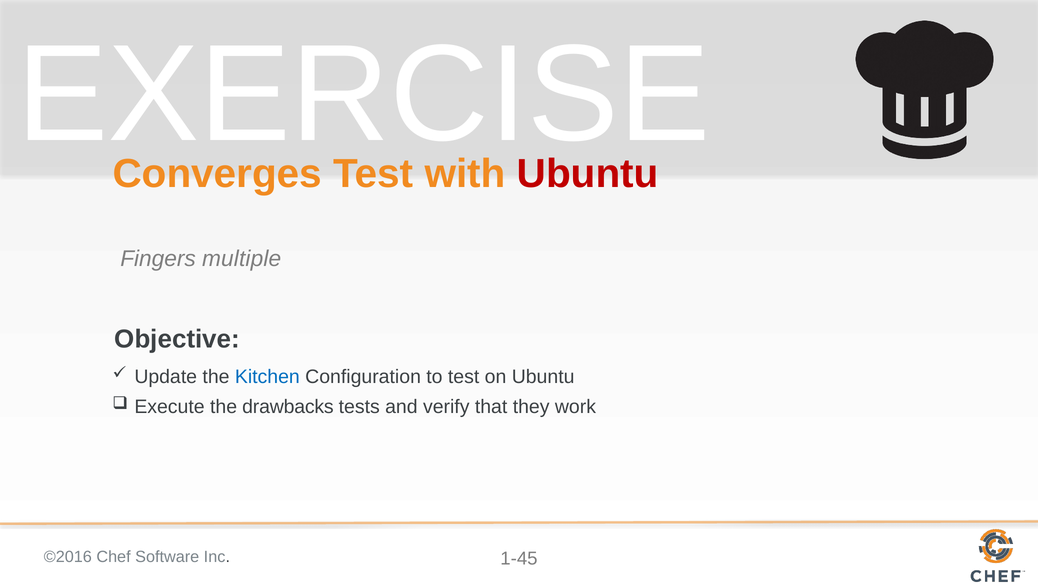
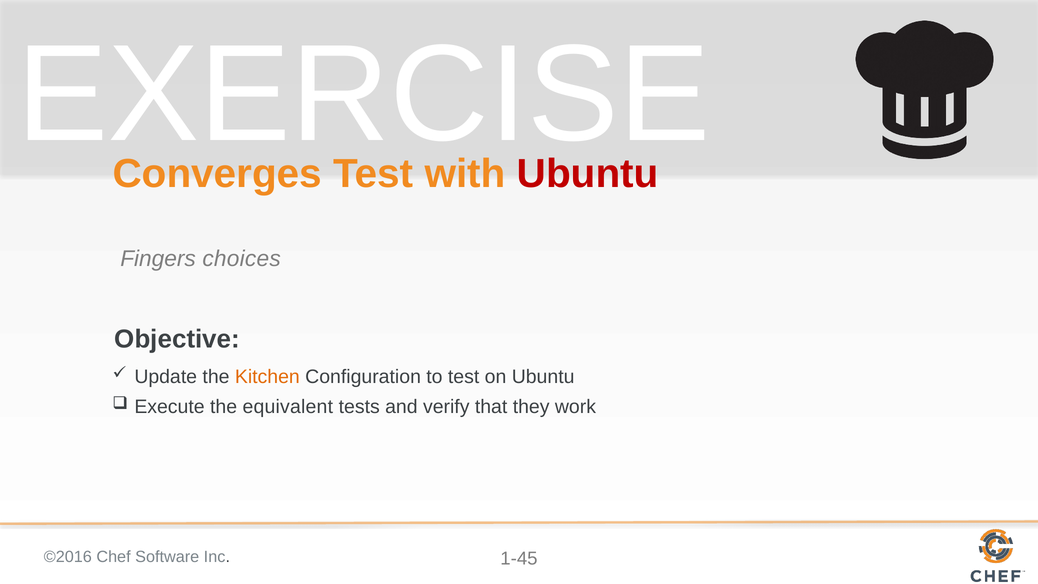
multiple: multiple -> choices (242, 259)
Kitchen colour: blue -> orange (267, 377)
drawbacks: drawbacks -> equivalent (288, 407)
